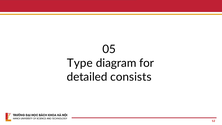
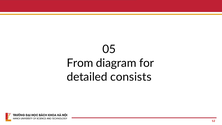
Type: Type -> From (80, 63)
